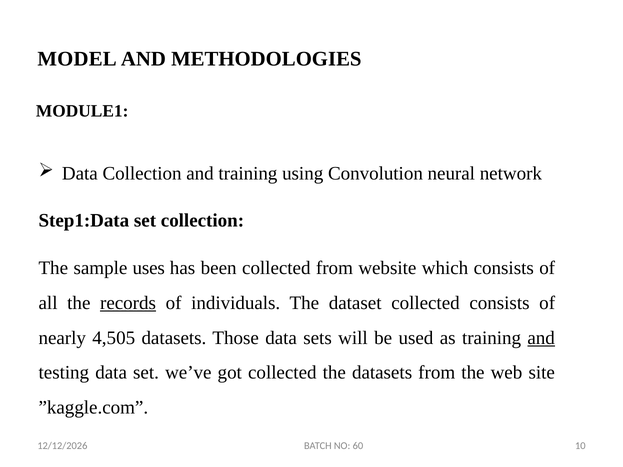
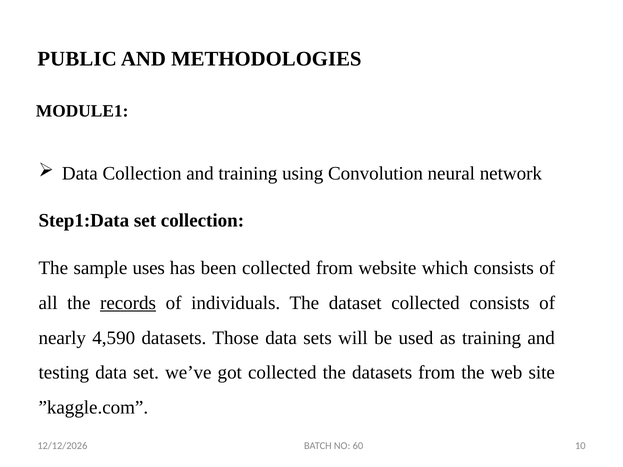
MODEL: MODEL -> PUBLIC (77, 59)
4,505: 4,505 -> 4,590 (114, 338)
and underline: present -> none (541, 338)
